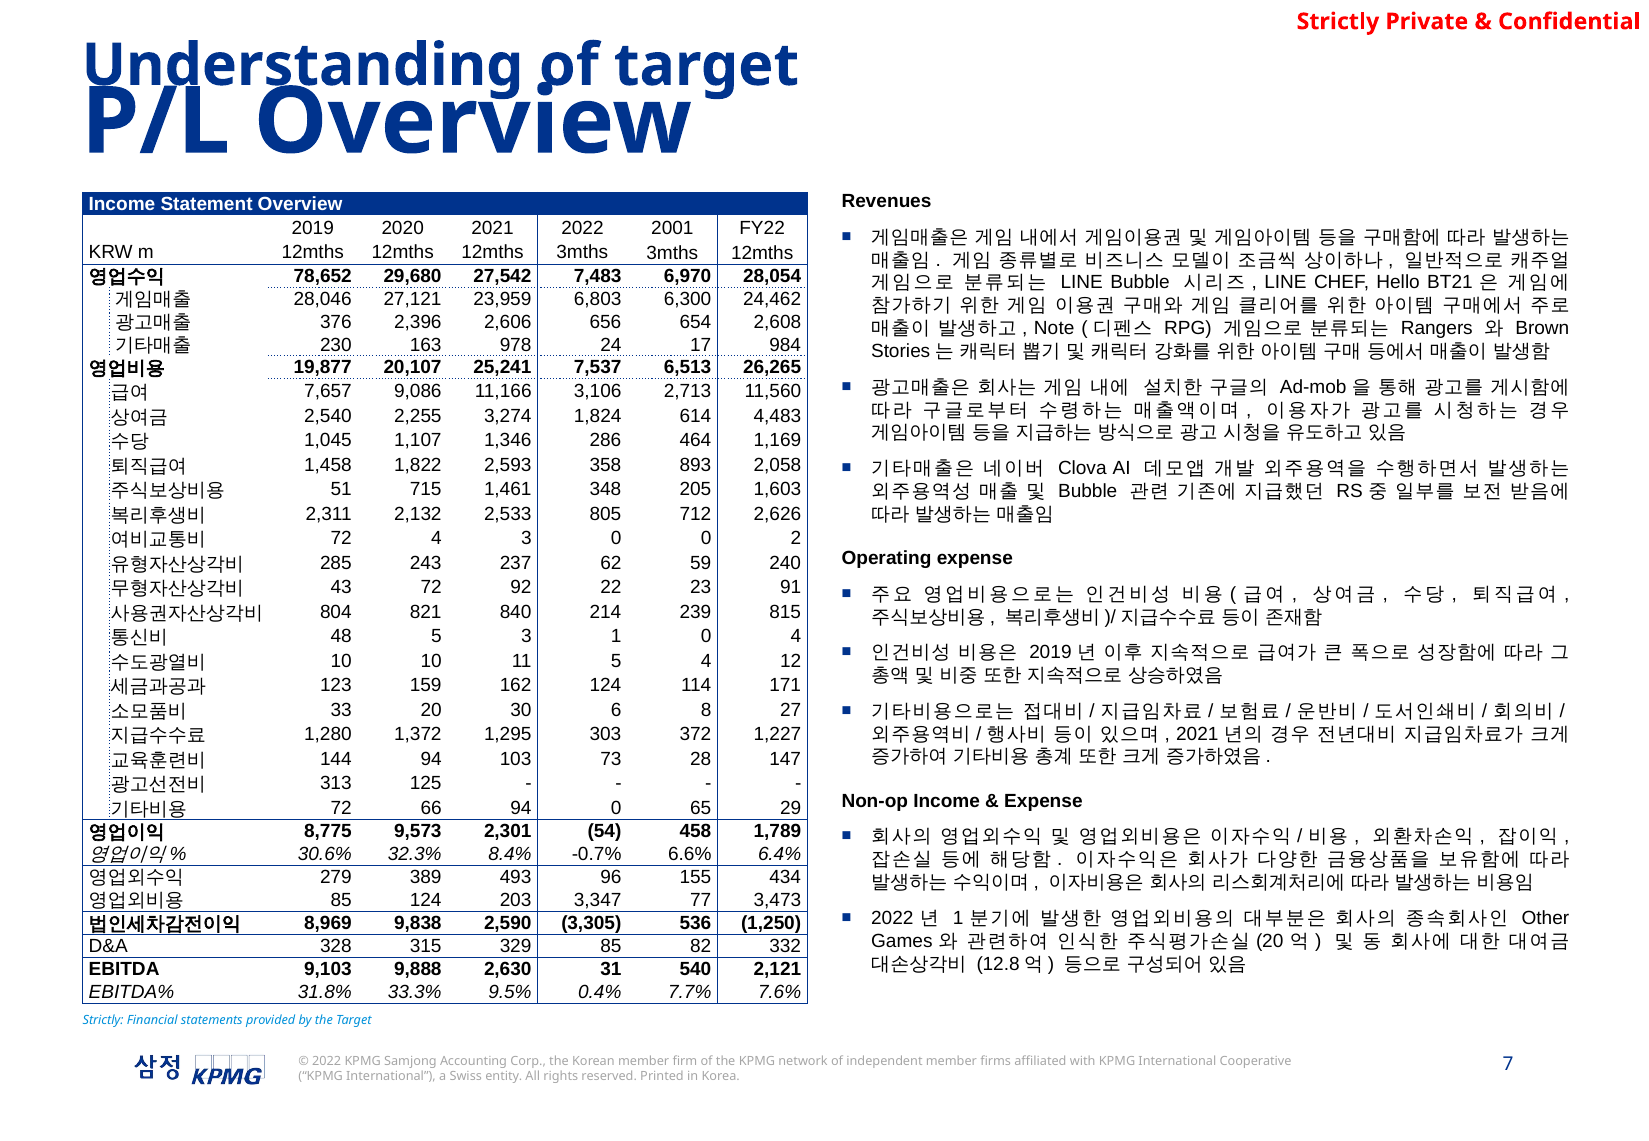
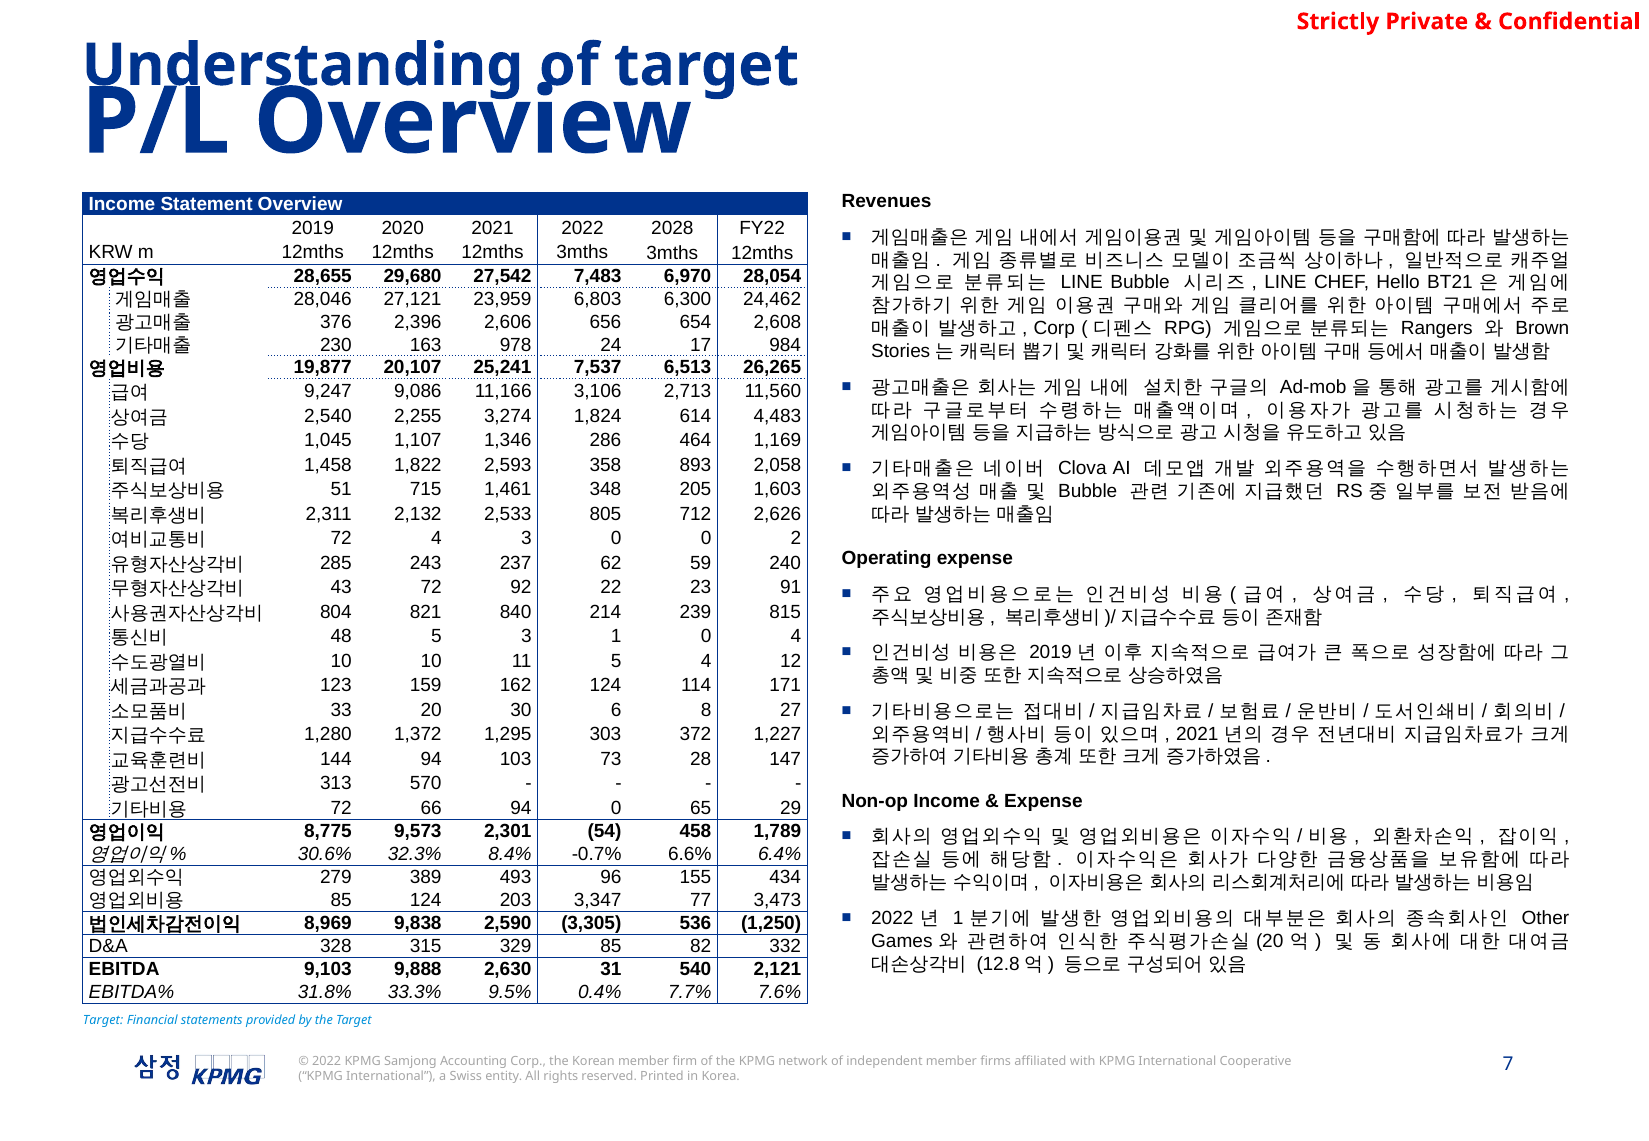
2001: 2001 -> 2028 (672, 229)
78,652: 78,652 -> 28,655 (323, 276)
Note: Note -> Corp (1054, 329)
7,657: 7,657 -> 9,247 (328, 392)
125: 125 -> 570 (426, 784)
Strictly: Strictly -> Target (103, 1021)
